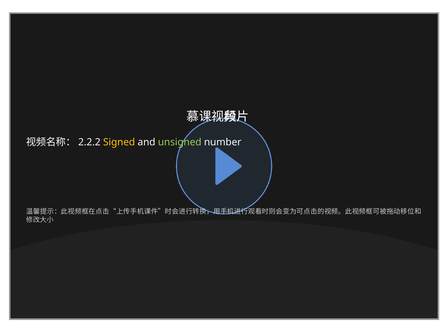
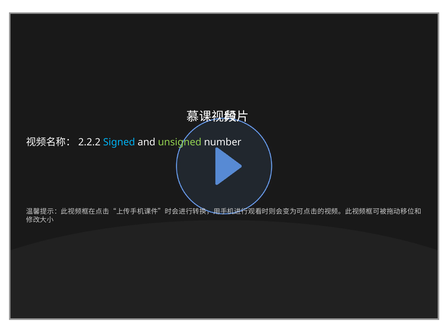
Signed colour: yellow -> light blue (119, 142)
